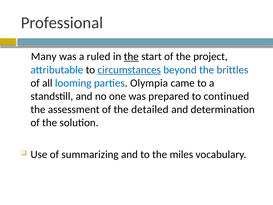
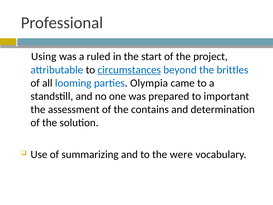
Many: Many -> Using (44, 56)
the underline: present -> none (131, 56)
continued: continued -> important (226, 96)
detailed: detailed -> contains (150, 109)
miles: miles -> were (181, 154)
